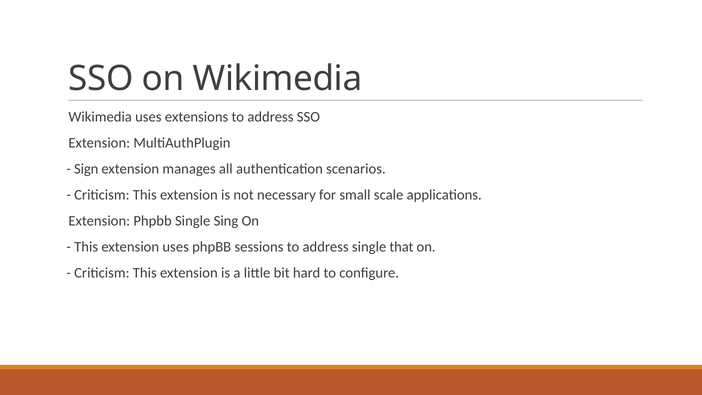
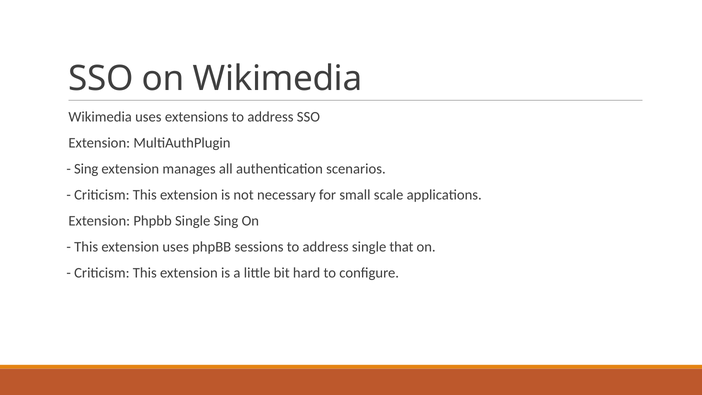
Sign: Sign -> Sing (86, 169)
